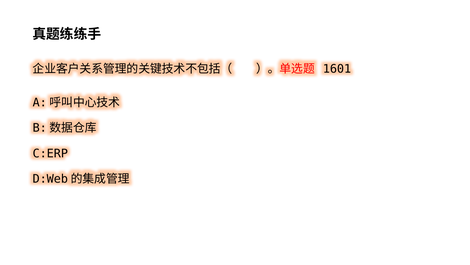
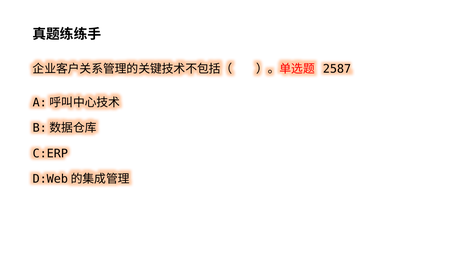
1601: 1601 -> 2587 (337, 69)
